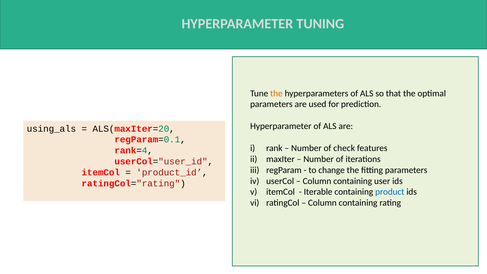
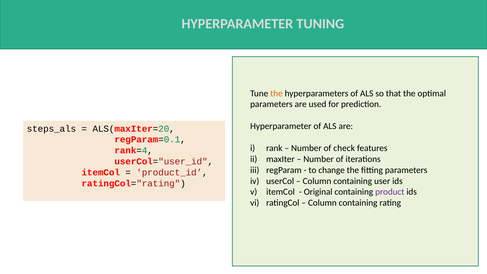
using_als: using_als -> steps_als (51, 129)
Iterable: Iterable -> Original (318, 192)
product colour: blue -> purple (390, 192)
